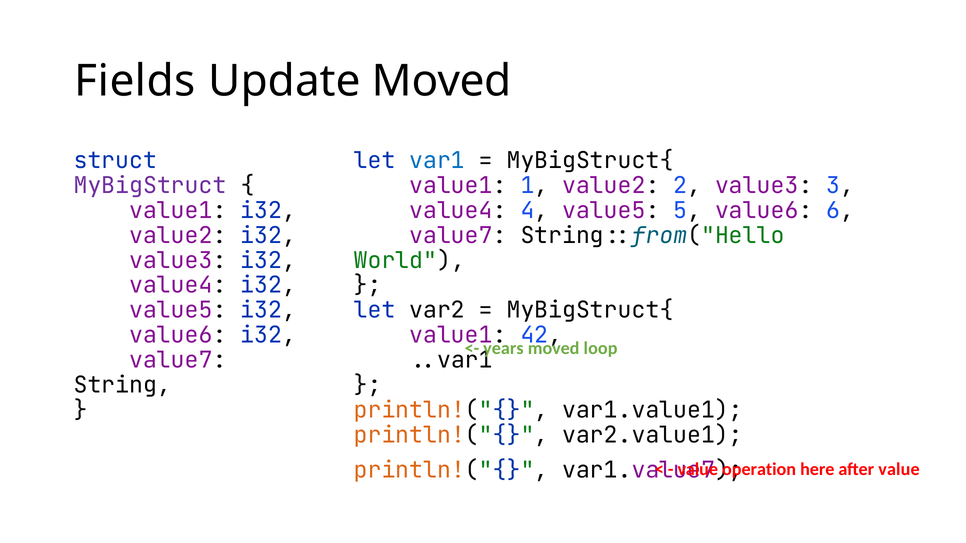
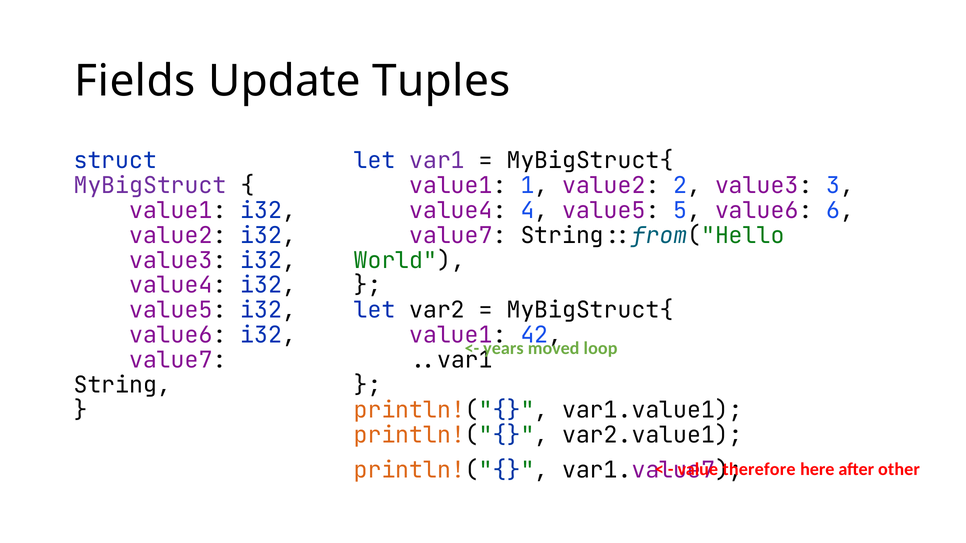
Update Moved: Moved -> Tuples (441, 81)
var1 colour: blue -> purple (437, 161)
operation: operation -> therefore (759, 470)
after value: value -> other (899, 470)
